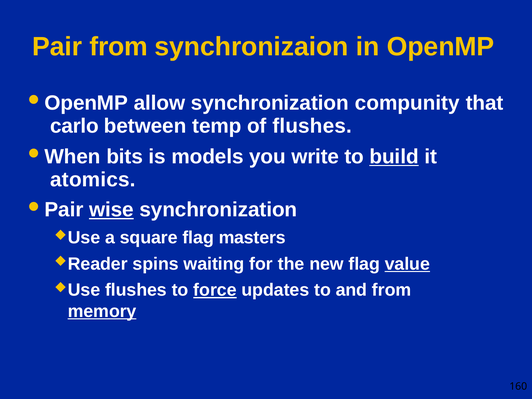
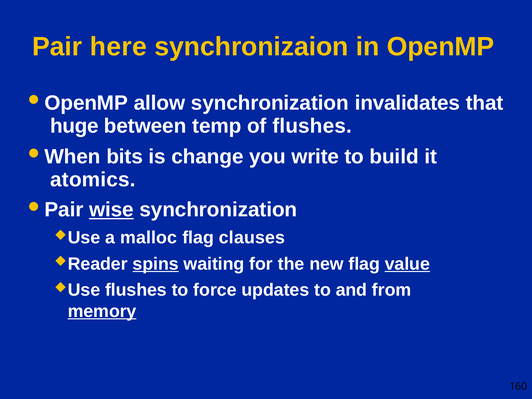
Pair from: from -> here (118, 47)
compunity: compunity -> invalidates (407, 103)
carlo: carlo -> huge (74, 126)
models: models -> change (208, 157)
build underline: present -> none (394, 157)
square: square -> malloc (149, 238)
masters: masters -> clauses (252, 238)
spins underline: none -> present (156, 264)
force underline: present -> none (215, 290)
